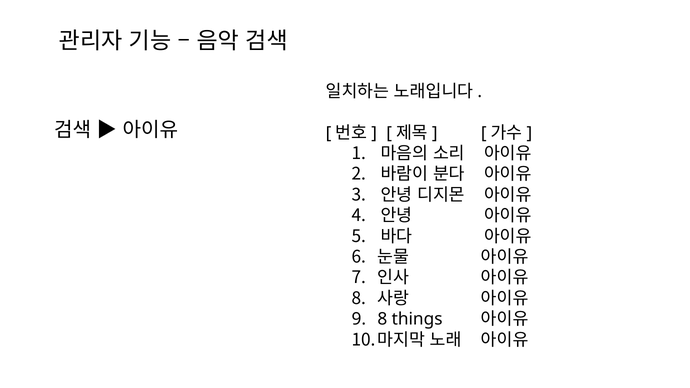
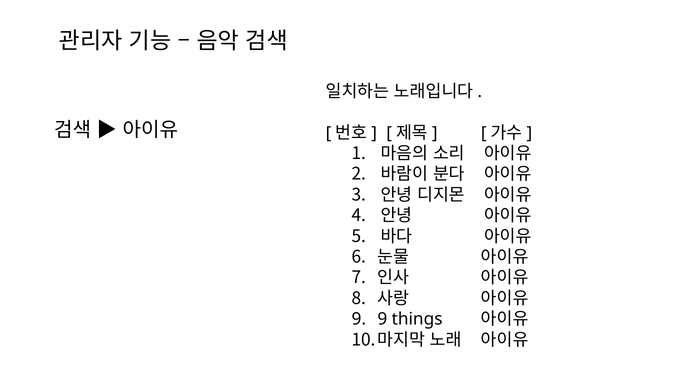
8: 8 -> 9 (382, 319)
